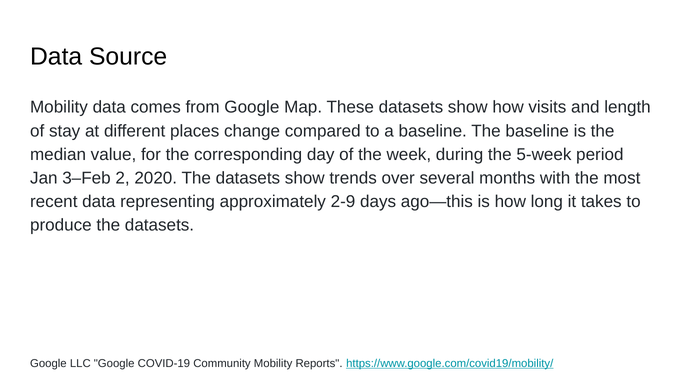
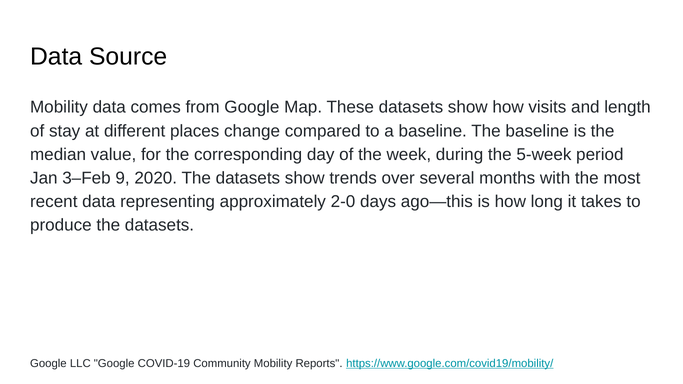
2: 2 -> 9 (123, 178)
2-9: 2-9 -> 2-0 (343, 202)
